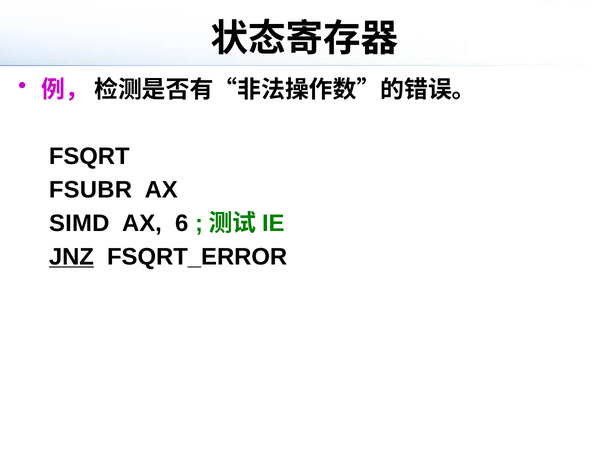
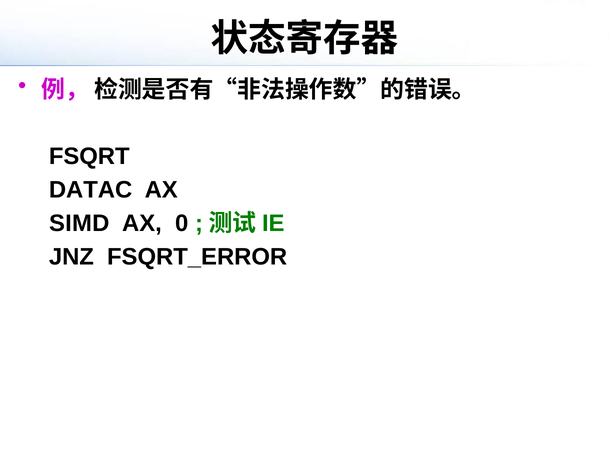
FSUBR: FSUBR -> DATAC (91, 190)
6: 6 -> 0 (182, 224)
JNZ underline: present -> none (71, 257)
